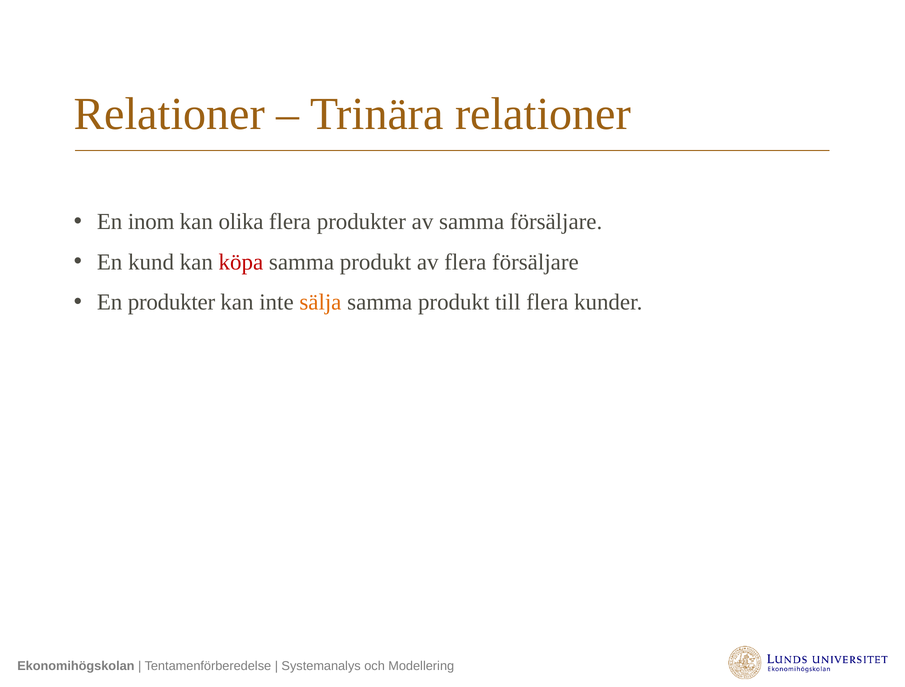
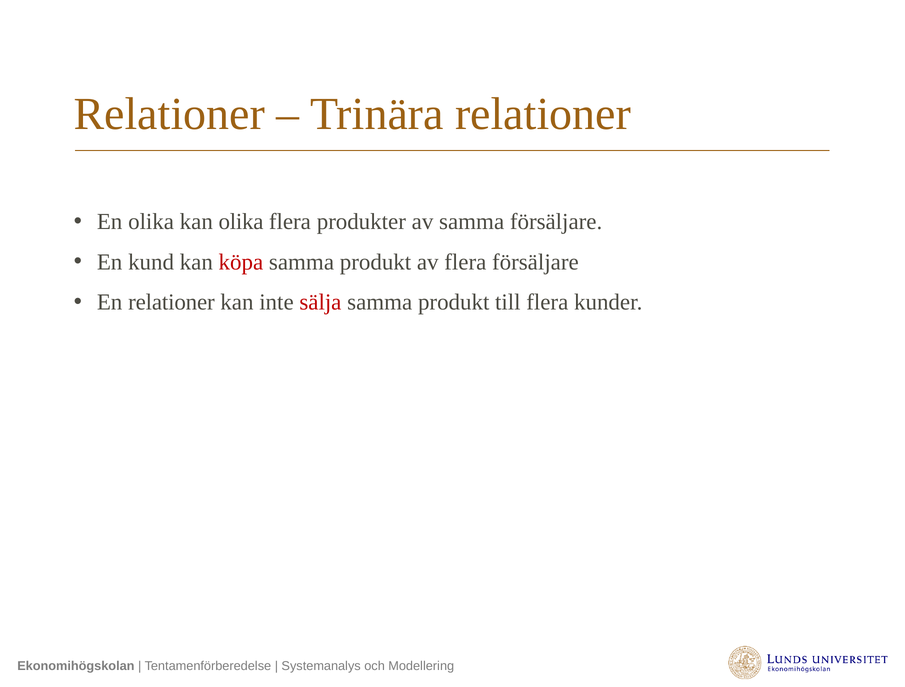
En inom: inom -> olika (151, 222)
En produkter: produkter -> relationer (171, 303)
sälja colour: orange -> red (320, 303)
